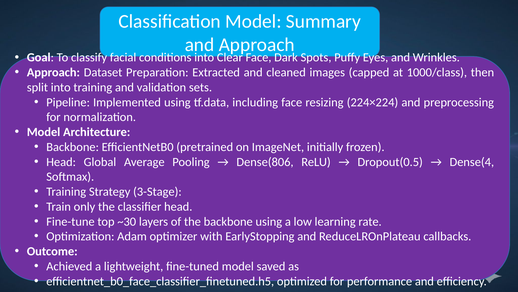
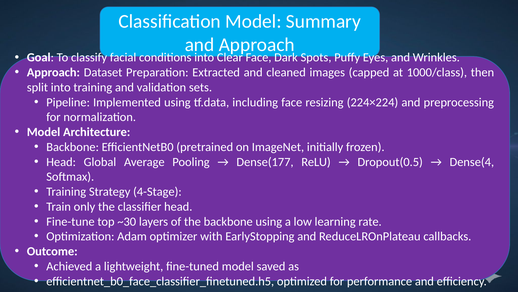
Dense(806: Dense(806 -> Dense(177 (265, 162)
3-Stage: 3-Stage -> 4-Stage (157, 191)
